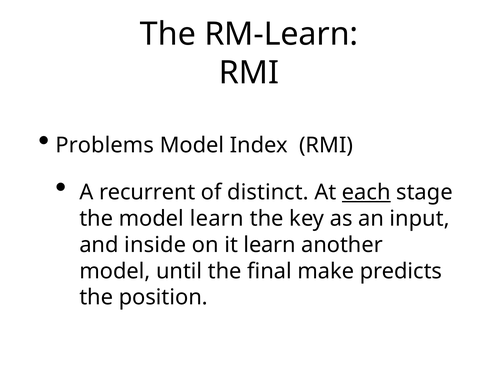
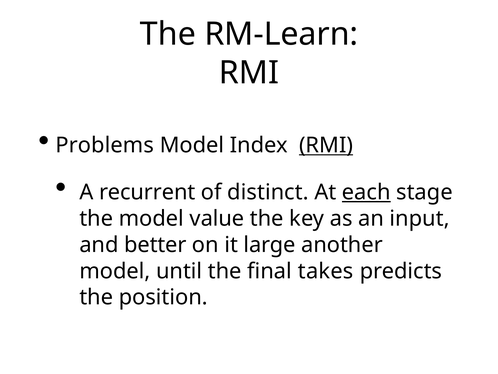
RMI underline: none -> present (326, 145)
model learn: learn -> value (217, 218)
inside: inside -> better (155, 244)
it learn: learn -> large (270, 244)
make: make -> takes (326, 271)
